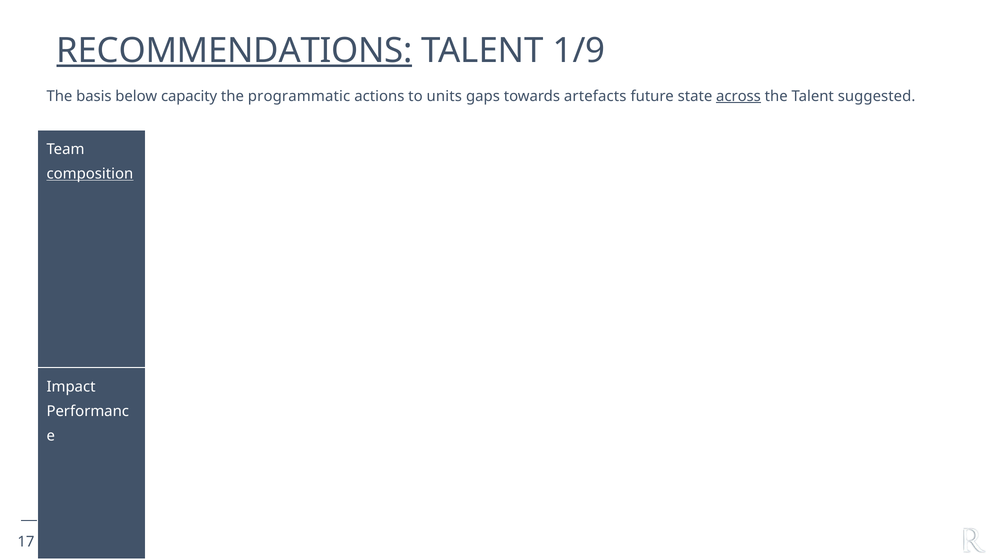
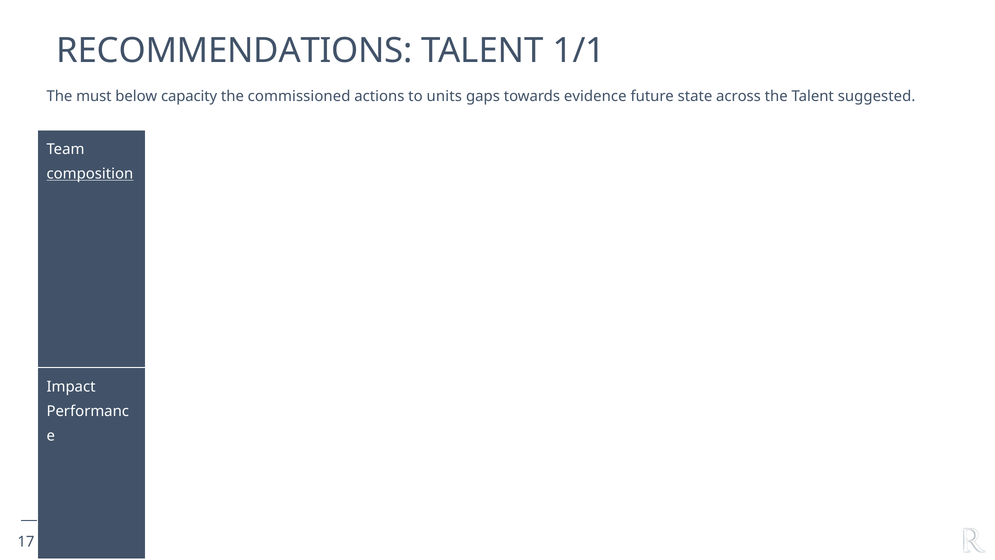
RECOMMENDATIONS underline: present -> none (234, 51)
1/9: 1/9 -> 1/1 (579, 51)
basis: basis -> must (94, 96)
programmatic: programmatic -> commissioned (299, 96)
artefacts: artefacts -> evidence (595, 96)
across underline: present -> none (738, 96)
